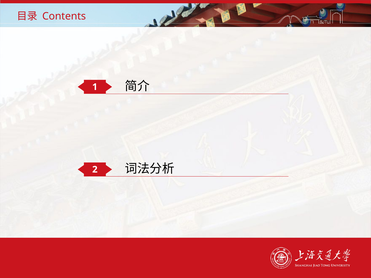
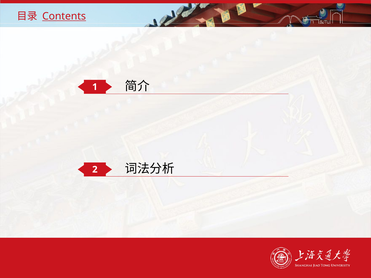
Contents underline: none -> present (64, 16)
